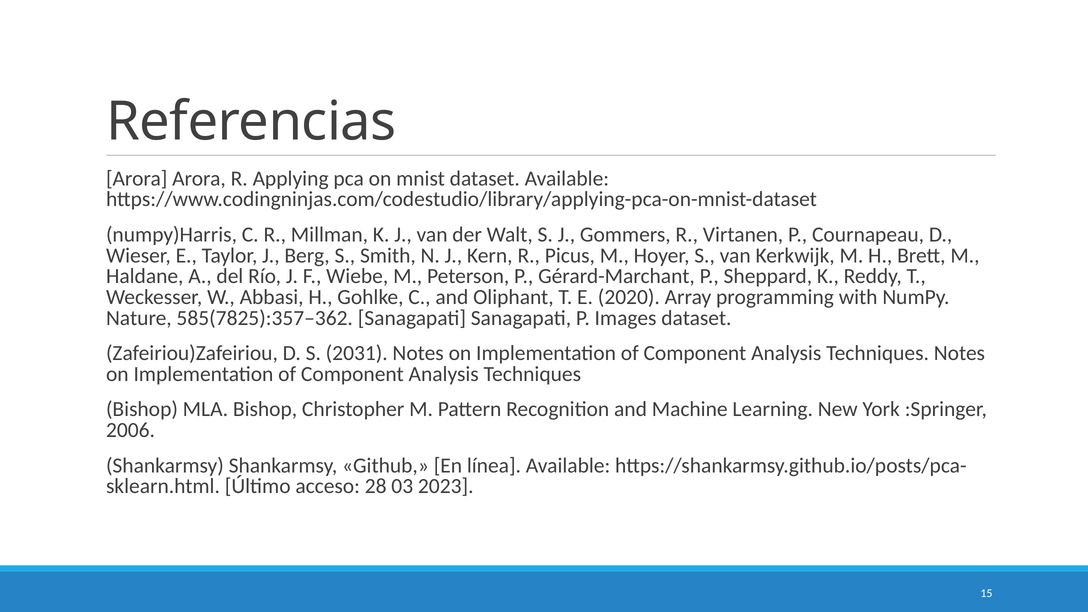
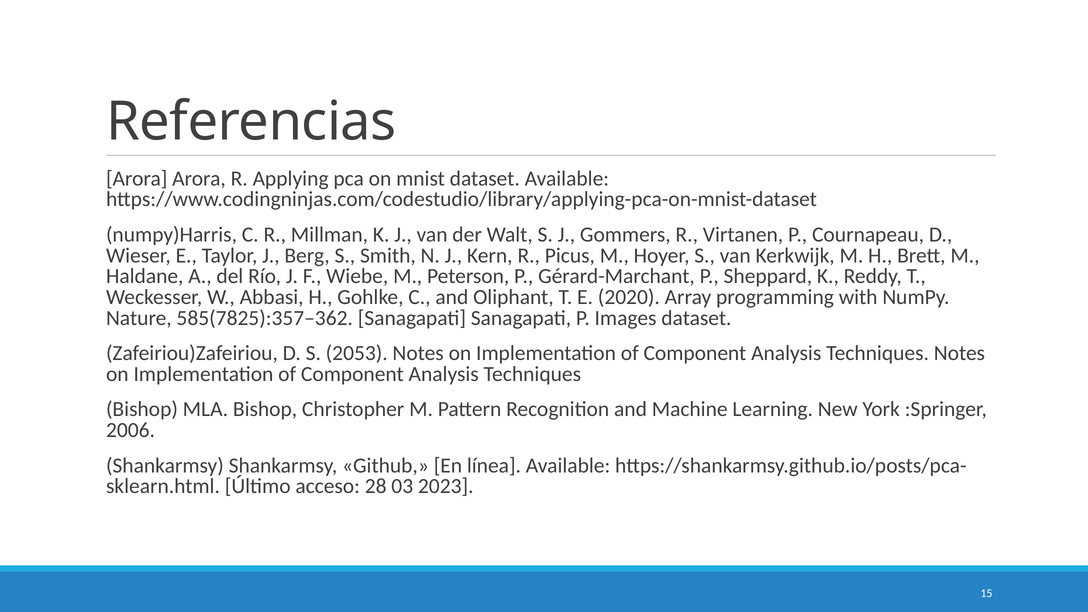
2031: 2031 -> 2053 (357, 353)
